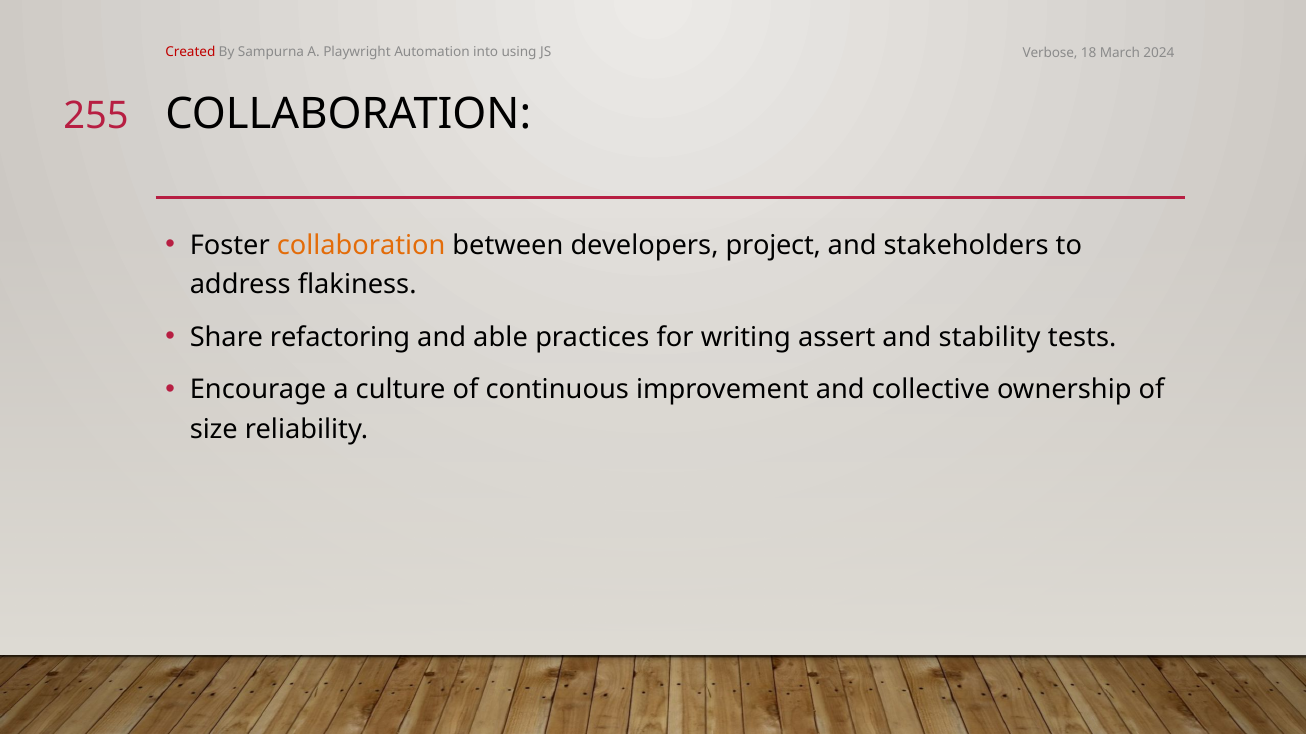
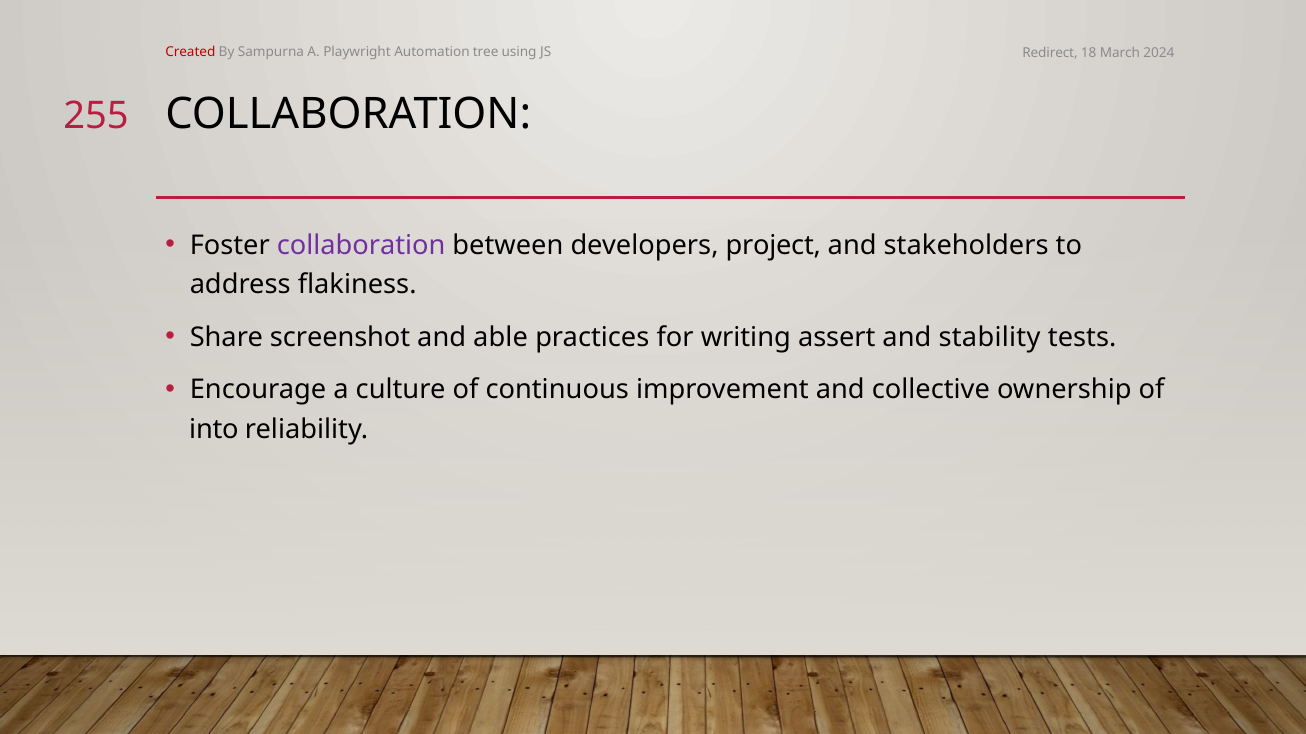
into: into -> tree (486, 52)
Verbose: Verbose -> Redirect (1050, 53)
collaboration colour: orange -> purple (361, 246)
refactoring: refactoring -> screenshot (340, 338)
size: size -> into (214, 430)
